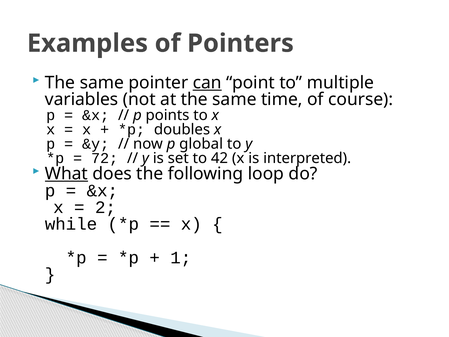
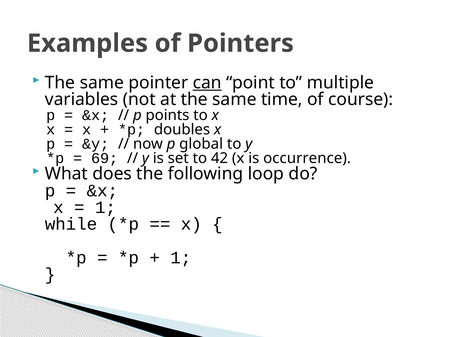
72: 72 -> 69 (105, 158)
interpreted: interpreted -> occurrence (307, 158)
What underline: present -> none (66, 174)
2: 2 -> 1 (105, 207)
